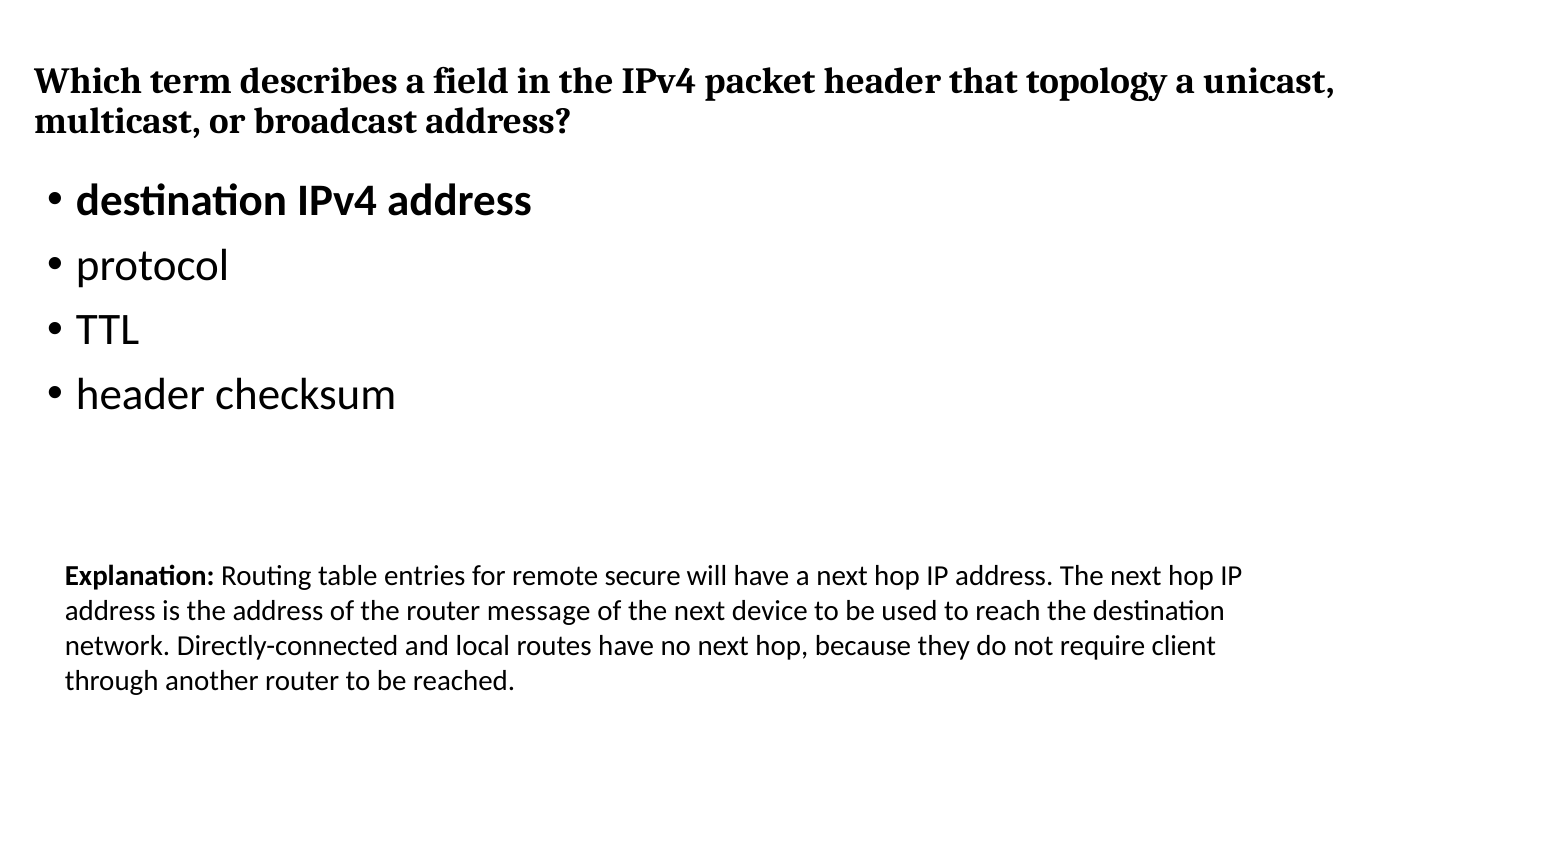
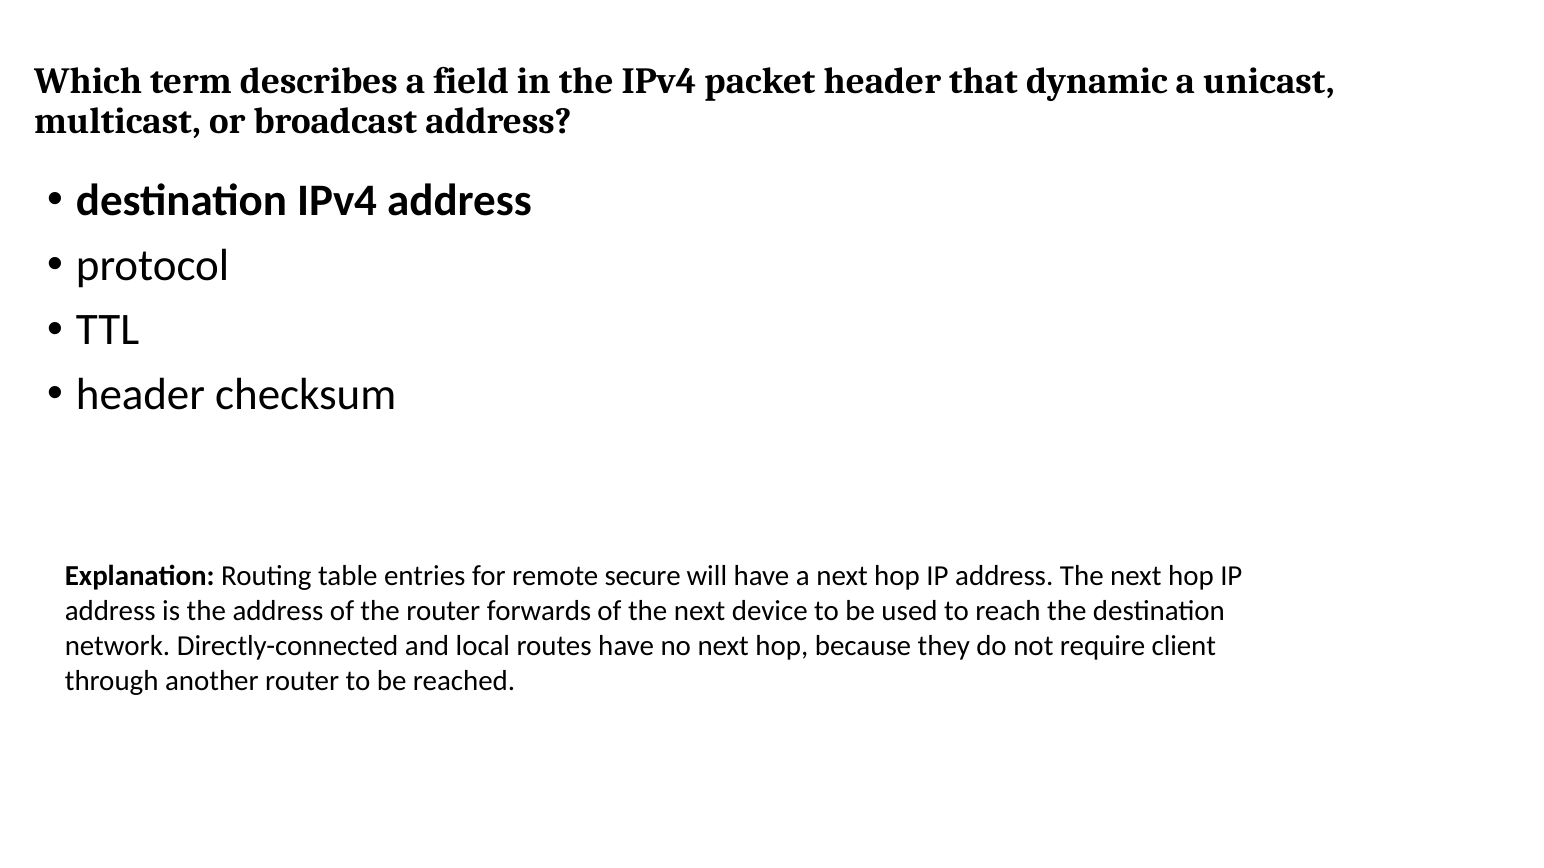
topology: topology -> dynamic (1097, 81)
message: message -> forwards (539, 611)
